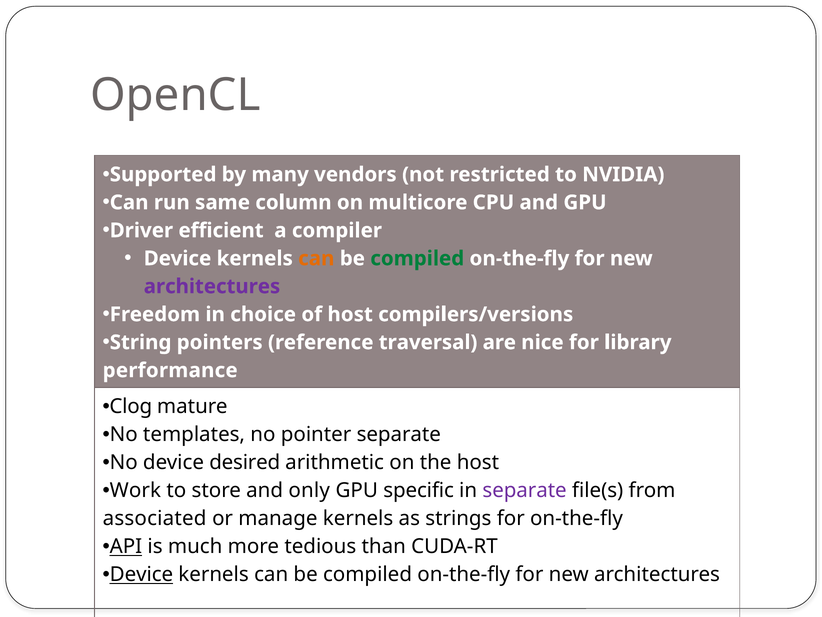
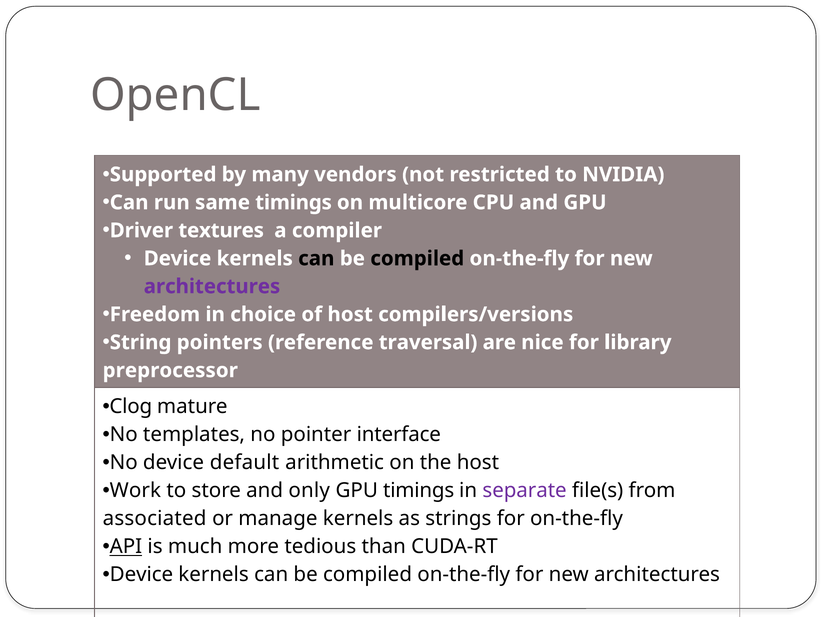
same column: column -> timings (294, 202)
efficient: efficient -> textures (221, 230)
can colour: orange -> black (316, 258)
compiled colour: green -> black (417, 258)
performance: performance -> preprocessor (170, 370)
pointer separate: separate -> interface (399, 434)
desired: desired -> default (245, 462)
GPU specific: specific -> timings (419, 490)
Device underline: present -> none (141, 574)
